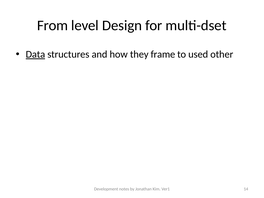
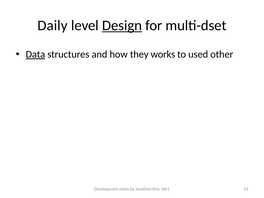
From: From -> Daily (52, 25)
Design underline: none -> present (122, 25)
frame: frame -> works (163, 54)
